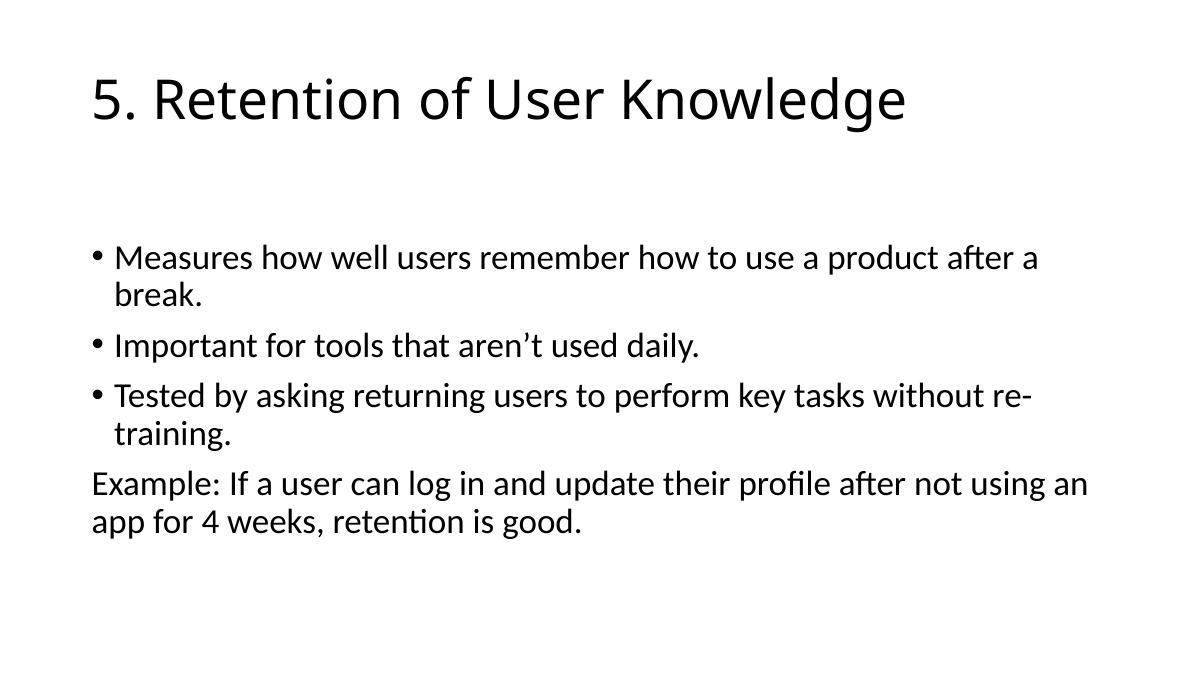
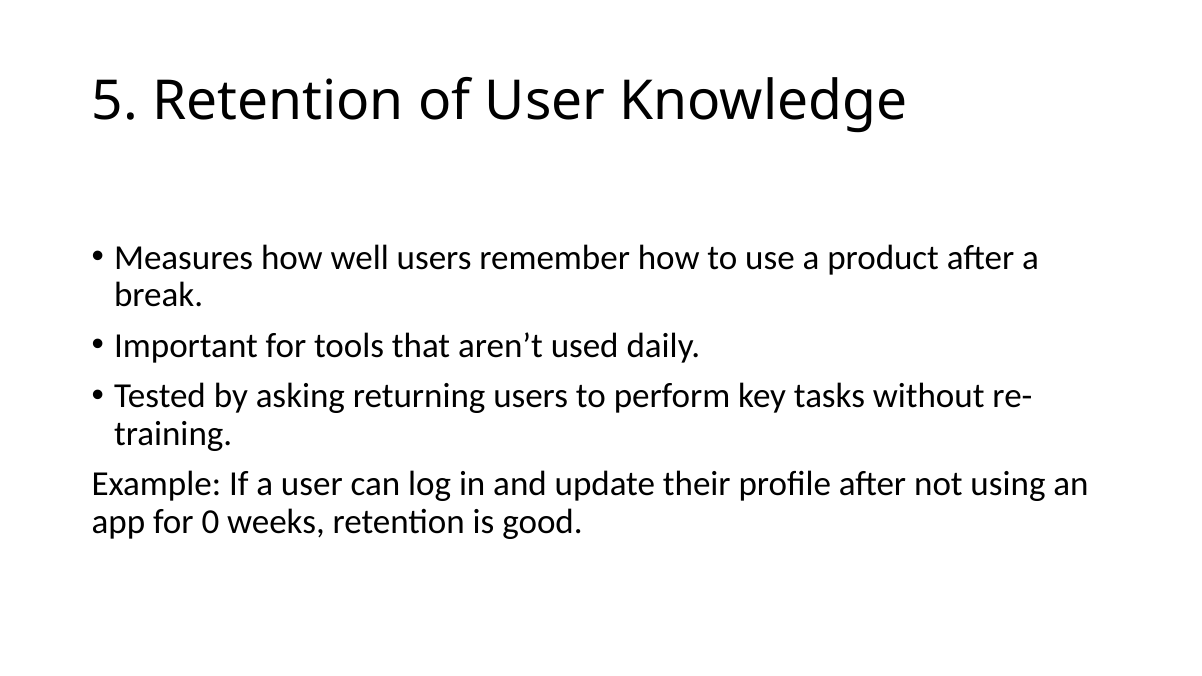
4: 4 -> 0 (210, 522)
